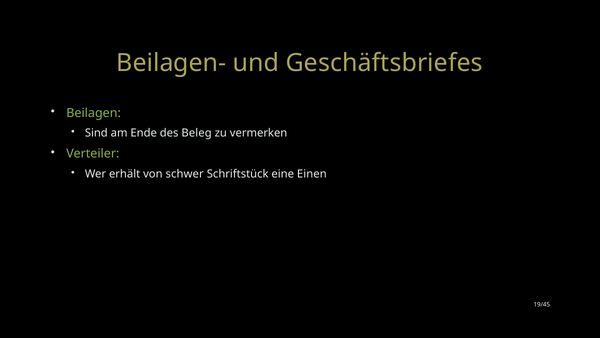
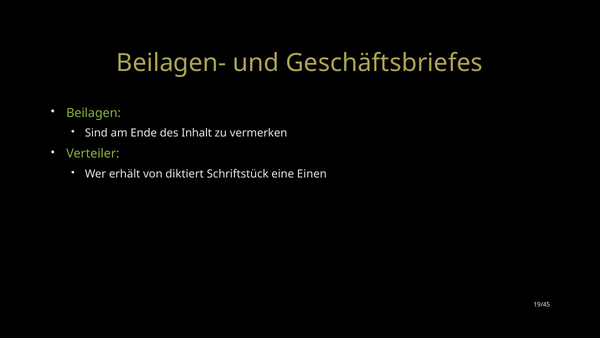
Beleg: Beleg -> Inhalt (197, 133)
schwer: schwer -> diktiert (185, 174)
